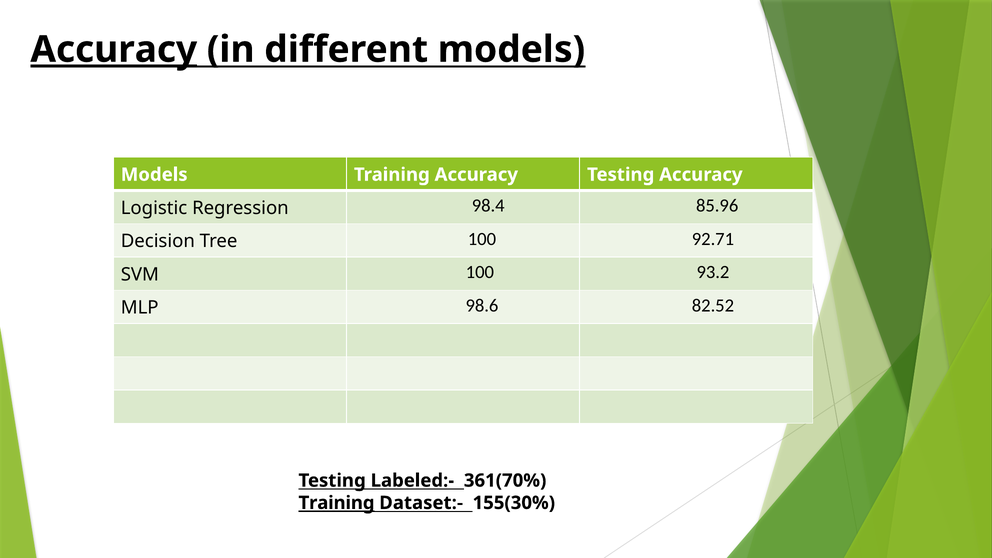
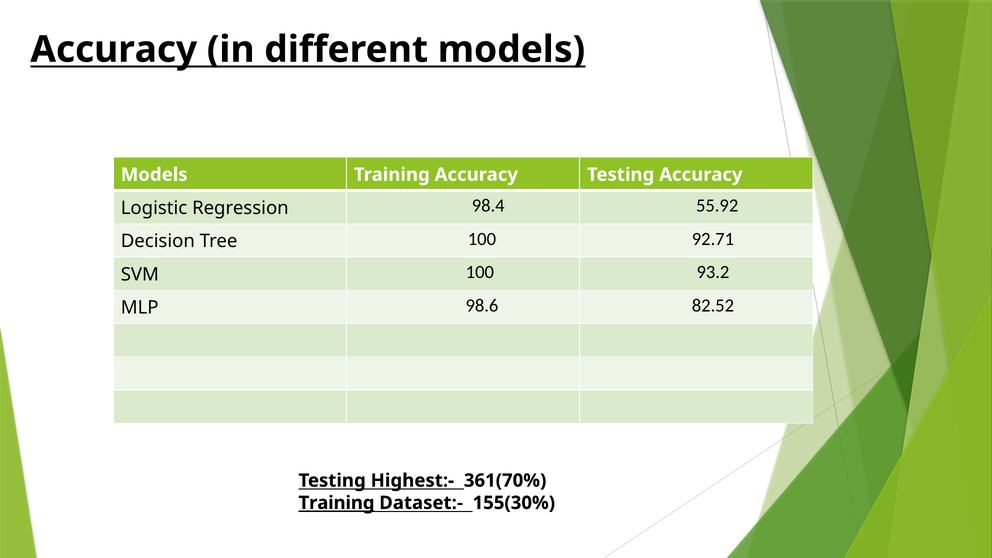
Accuracy underline: present -> none (114, 50)
85.96: 85.96 -> 55.92 (717, 206)
Labeled:-: Labeled:- -> Highest:- (412, 481)
